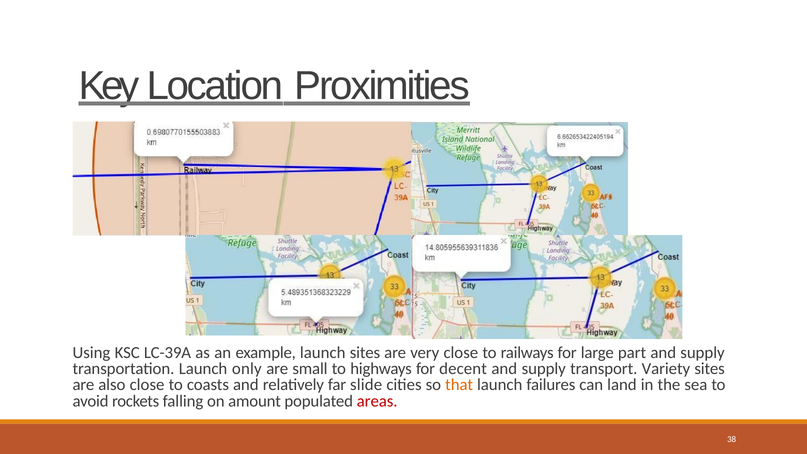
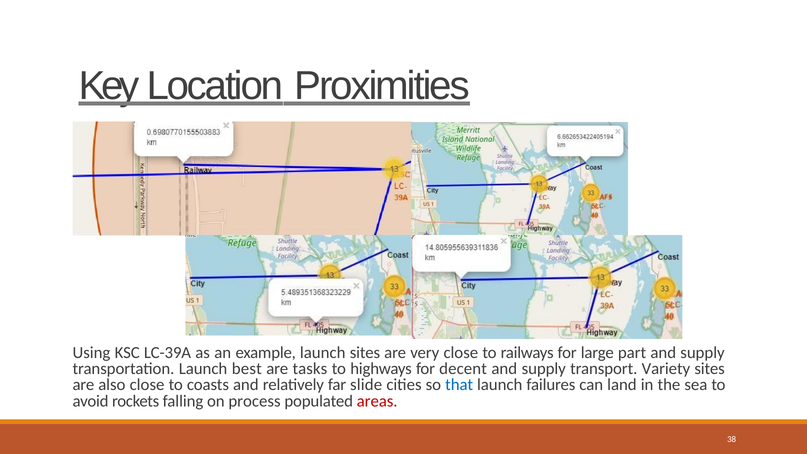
only: only -> best (247, 369)
small: small -> tasks (310, 369)
that colour: orange -> blue (459, 385)
amount: amount -> process (254, 401)
